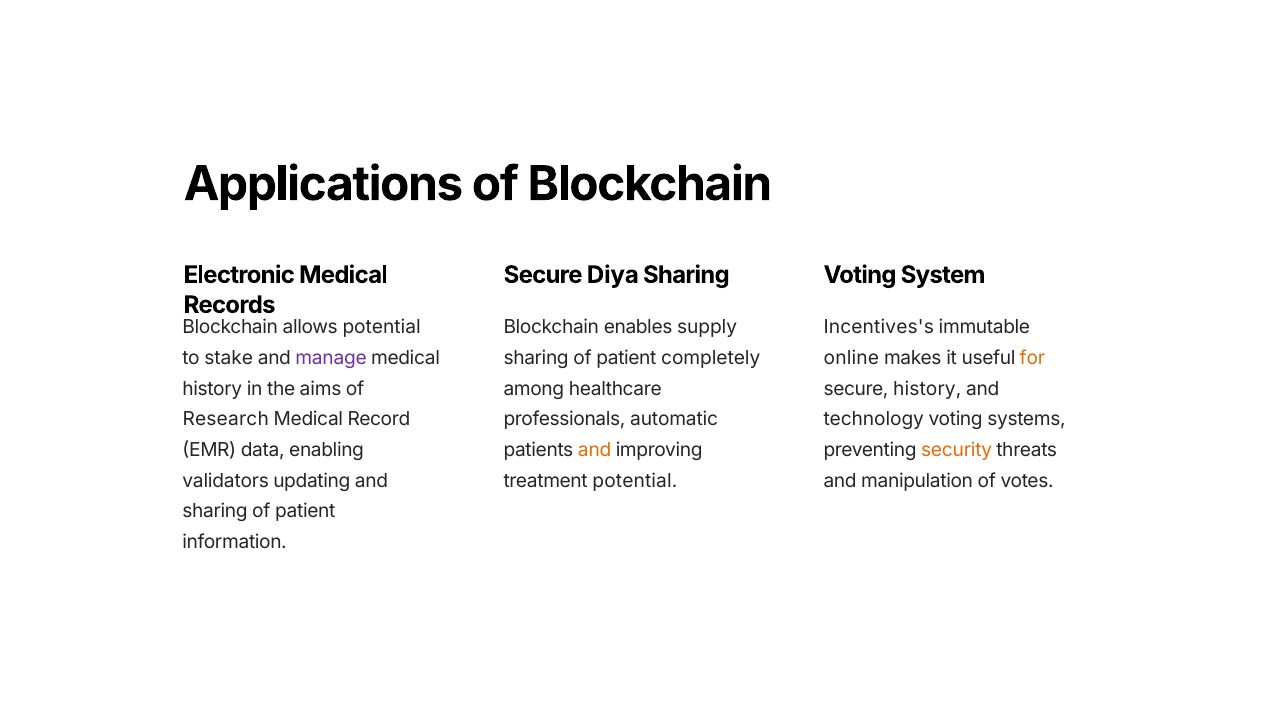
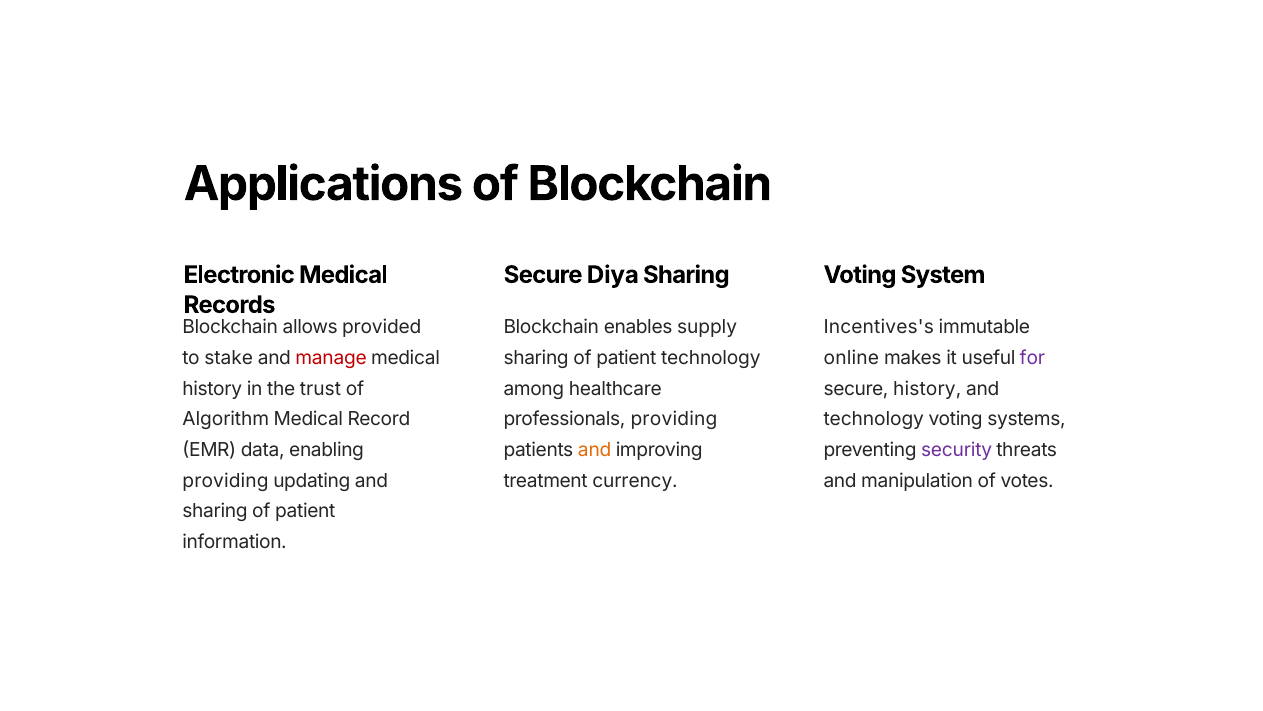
allows potential: potential -> provided (382, 327)
manage colour: purple -> red (331, 358)
patient completely: completely -> technology (711, 358)
for colour: orange -> purple (1032, 358)
aims: aims -> trust (320, 388)
Research: Research -> Algorithm (226, 419)
professionals automatic: automatic -> providing (674, 419)
security colour: orange -> purple (957, 450)
validators: validators -> providing (226, 481)
treatment potential: potential -> currency (635, 481)
